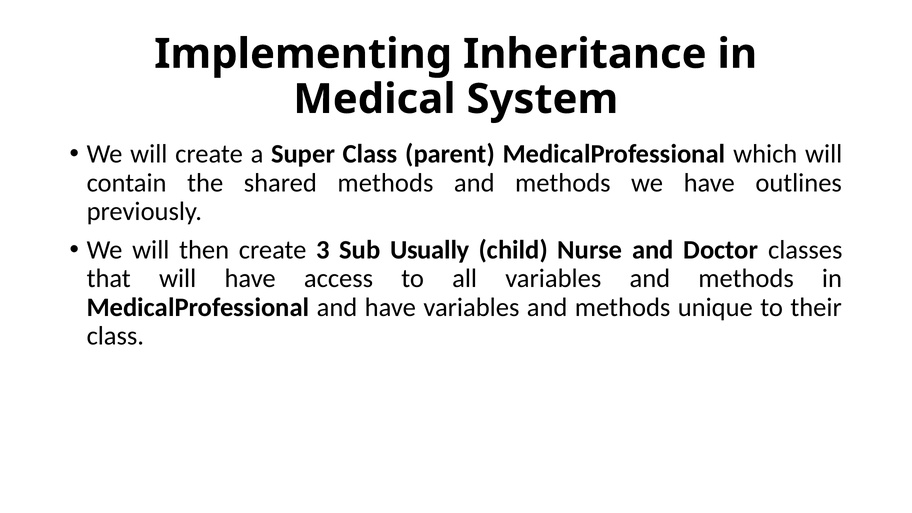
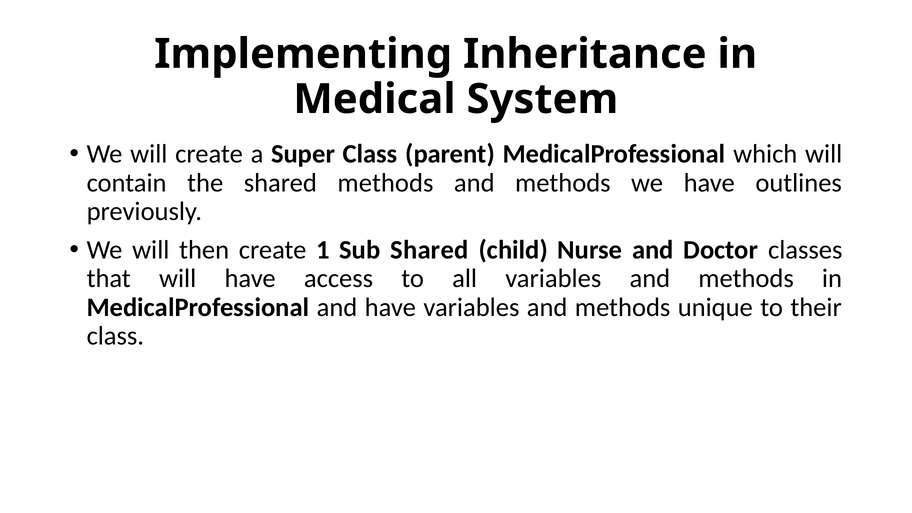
3: 3 -> 1 (323, 250)
Sub Usually: Usually -> Shared (429, 250)
